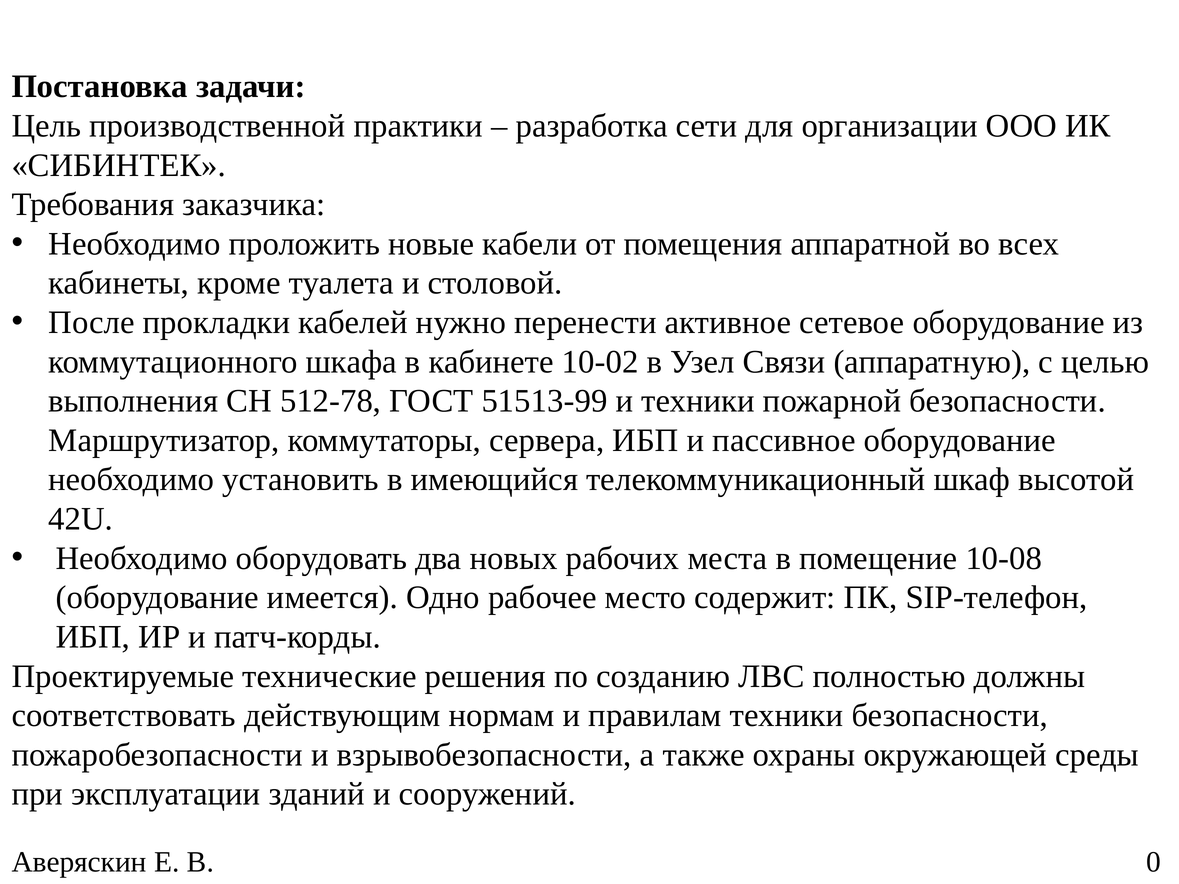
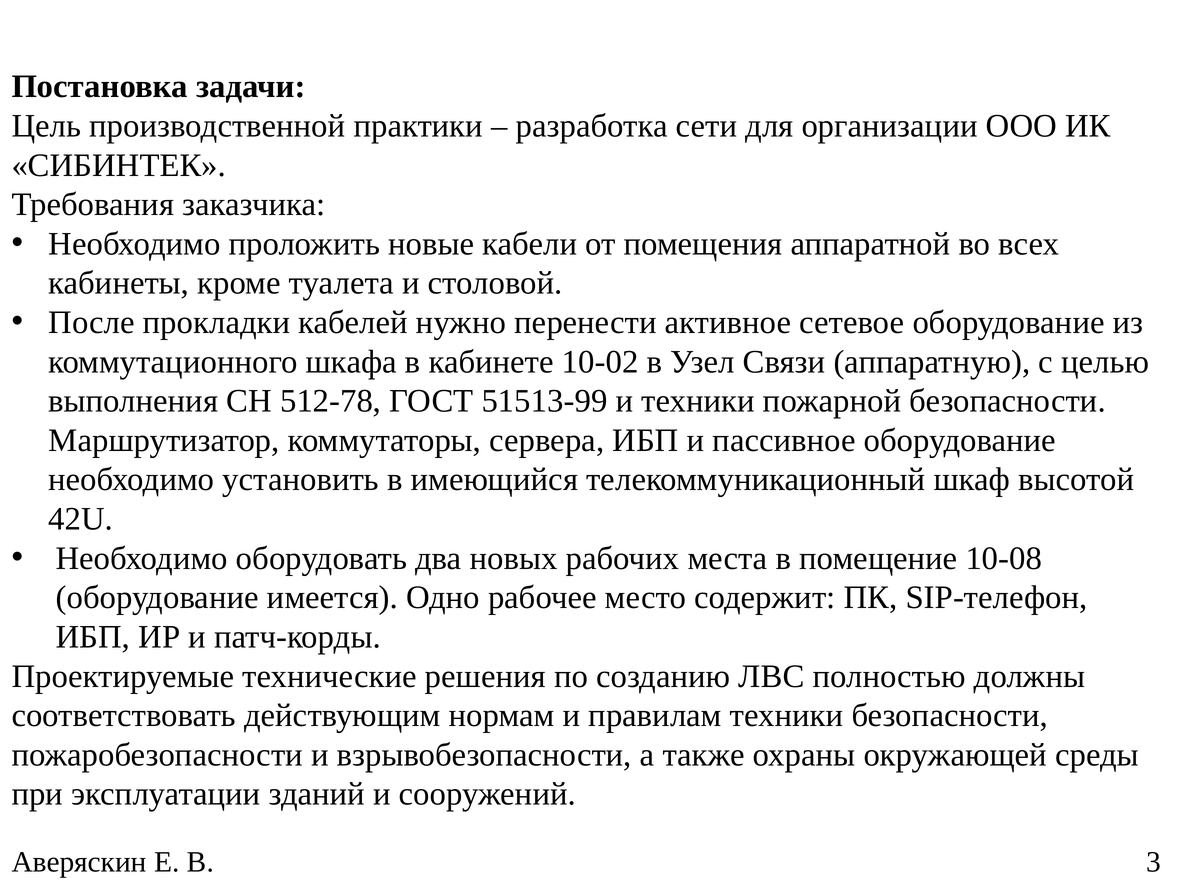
0: 0 -> 3 (1154, 862)
